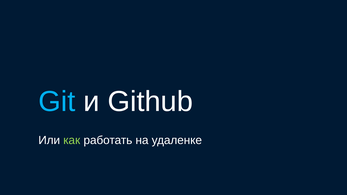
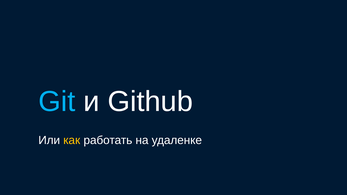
как colour: light green -> yellow (72, 140)
